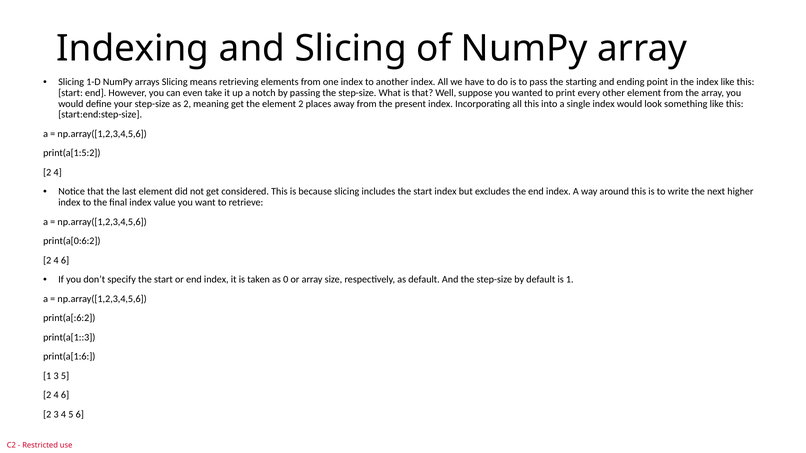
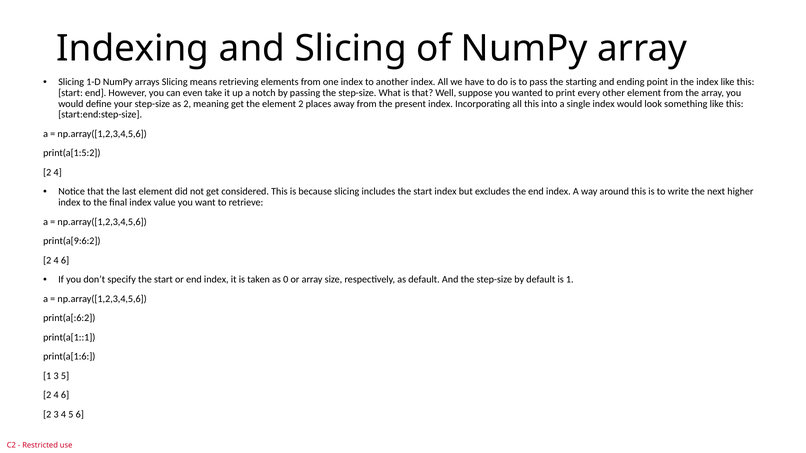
print(a[0:6:2: print(a[0:6:2 -> print(a[9:6:2 (72, 241)
print(a[1::3: print(a[1::3 -> print(a[1::1 (69, 338)
